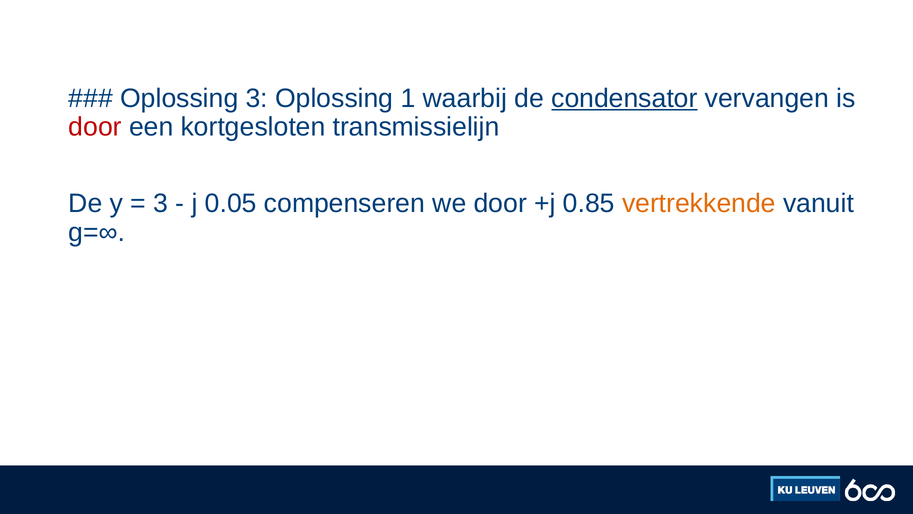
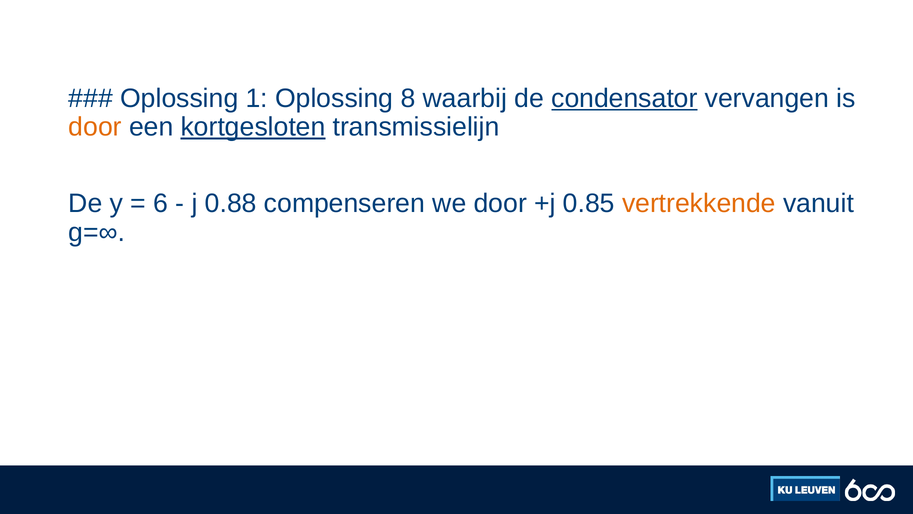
Oplossing 3: 3 -> 1 (257, 98)
1: 1 -> 8 (408, 98)
door colour: red -> orange (95, 127)
kortgesloten underline: none -> present (253, 127)
3: 3 -> 6 (161, 204)
0.05: 0.05 -> 0.88 (231, 204)
